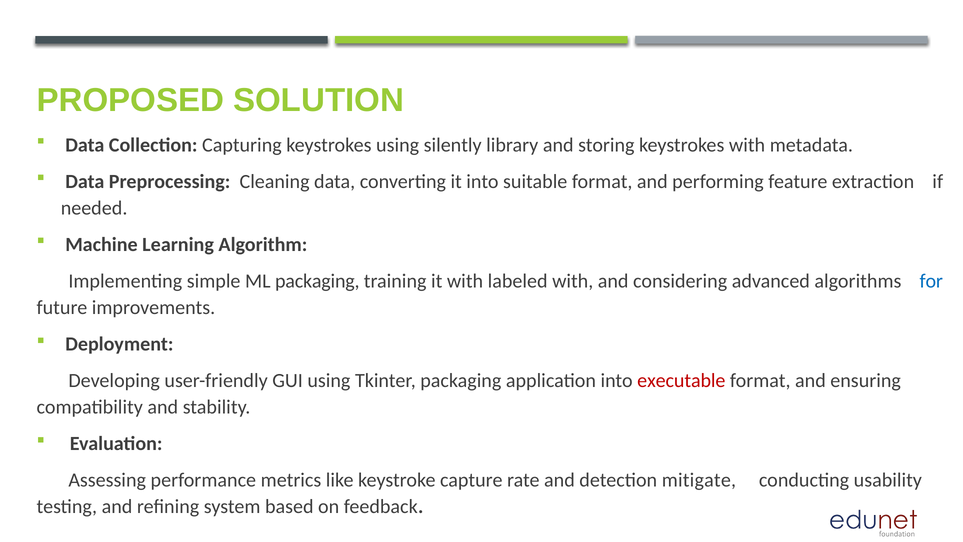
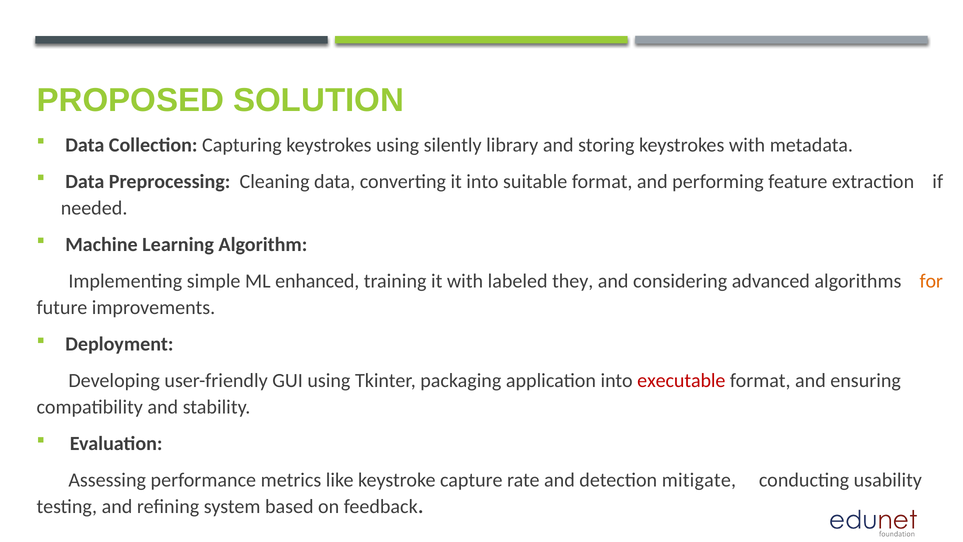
ML packaging: packaging -> enhanced (317, 281)
labeled with: with -> they (573, 281)
for colour: blue -> orange (931, 281)
